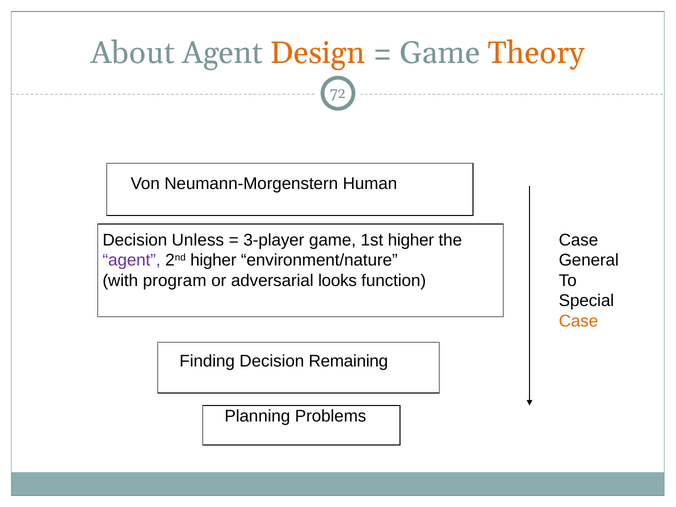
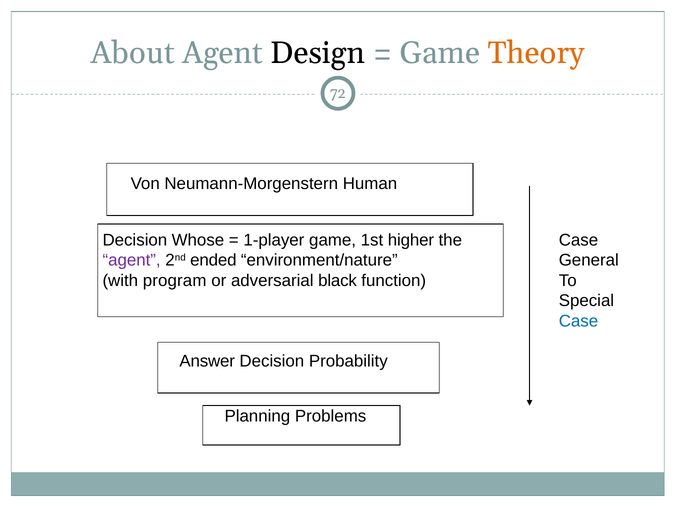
Design colour: orange -> black (318, 53)
Unless: Unless -> Whose (198, 240)
3-player: 3-player -> 1-player (274, 240)
2nd higher: higher -> ended (213, 260)
looks: looks -> black (338, 281)
Case colour: orange -> blue (578, 321)
Finding: Finding -> Answer (207, 361)
Remaining: Remaining -> Probability (348, 361)
